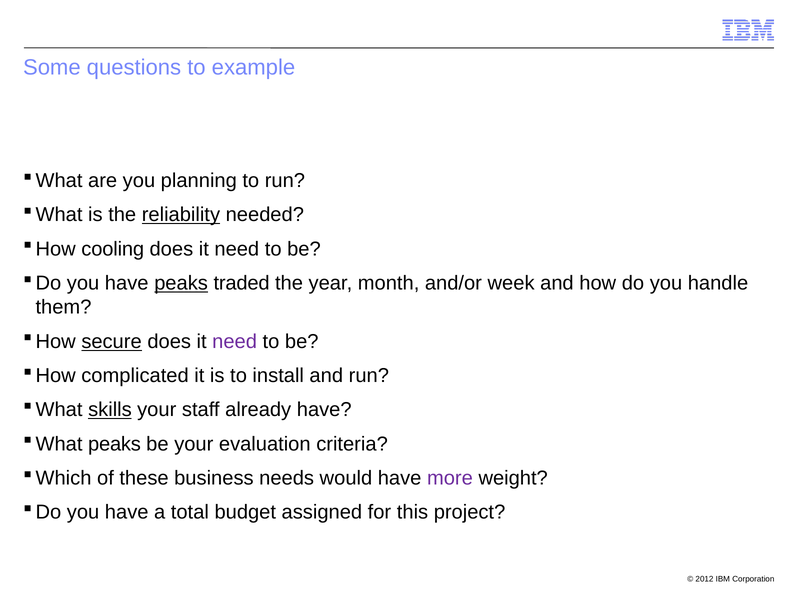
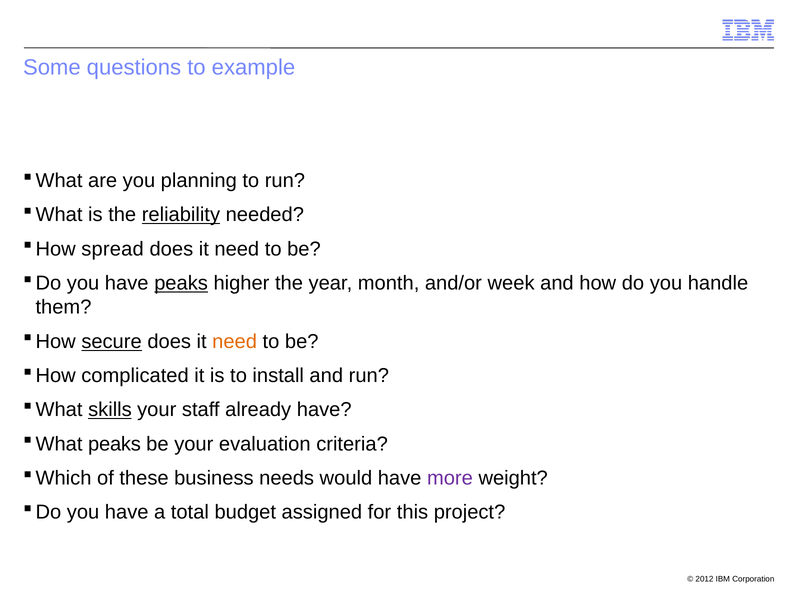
cooling: cooling -> spread (113, 249)
traded: traded -> higher (241, 283)
need colour: purple -> orange (235, 342)
